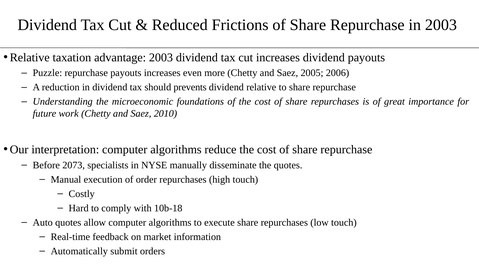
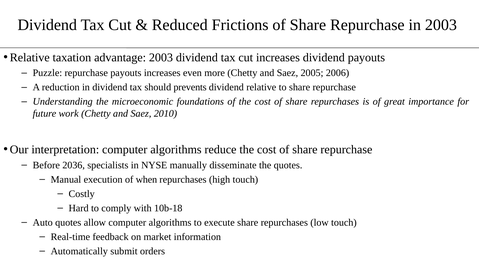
2073: 2073 -> 2036 (74, 165)
order: order -> when (146, 180)
